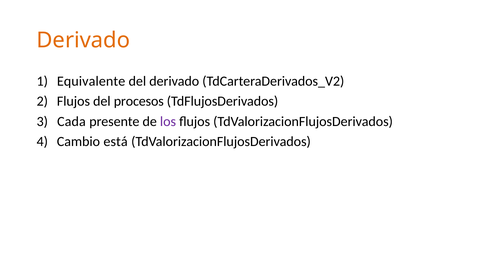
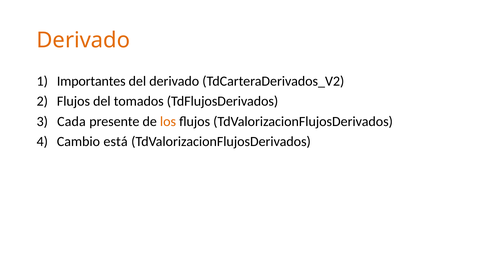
Equivalente: Equivalente -> Importantes (91, 81)
procesos: procesos -> tomados (139, 101)
los colour: purple -> orange (168, 121)
